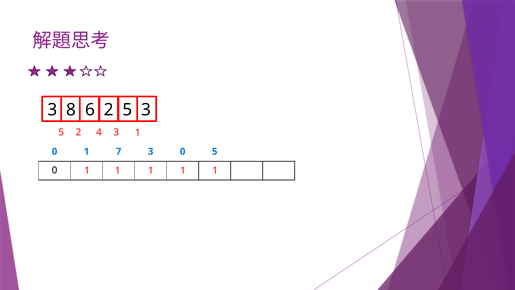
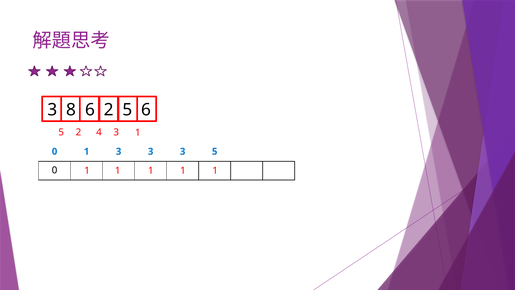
3: 3 -> 6 (146, 110)
0 1 7: 7 -> 3 (119, 151)
0: 0 -> 3 (183, 151)
